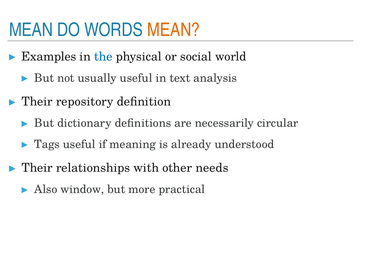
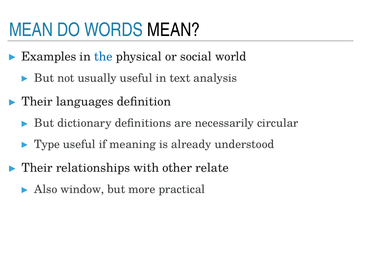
MEAN colour: orange -> black (174, 30)
repository: repository -> languages (85, 102)
Tags: Tags -> Type (47, 144)
needs: needs -> relate (212, 168)
